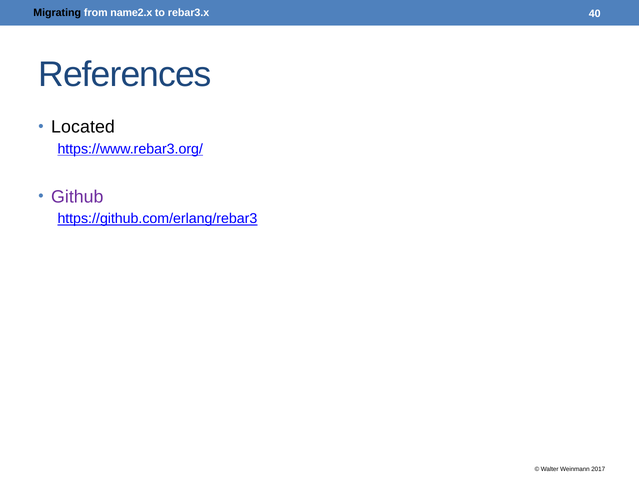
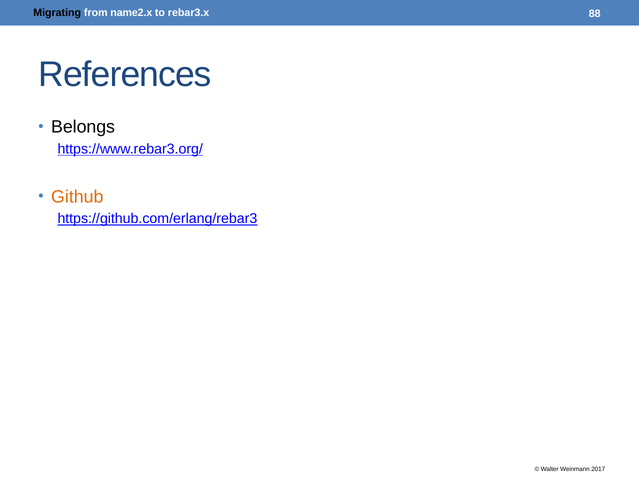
40: 40 -> 88 (595, 13)
Located: Located -> Belongs (83, 127)
Github colour: purple -> orange (77, 197)
